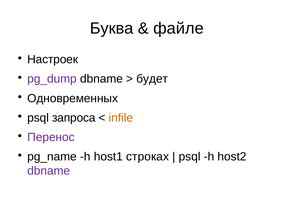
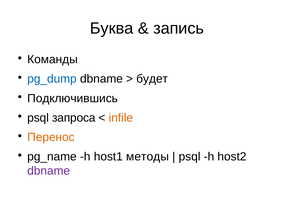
файле: файле -> запись (179, 28)
Настроек: Настроек -> Команды (53, 60)
pg_dump colour: purple -> blue (52, 79)
Одновременных: Одновременных -> Подключившись (73, 99)
Перенос colour: purple -> orange (51, 137)
строках: строках -> методы (148, 157)
